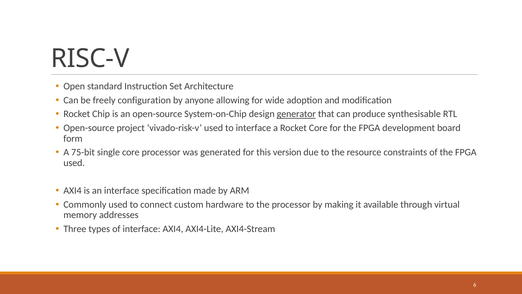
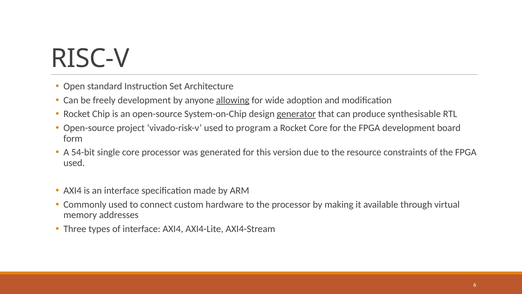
freely configuration: configuration -> development (144, 100)
allowing underline: none -> present (233, 100)
to interface: interface -> program (253, 128)
75-bit: 75-bit -> 54-bit (83, 152)
